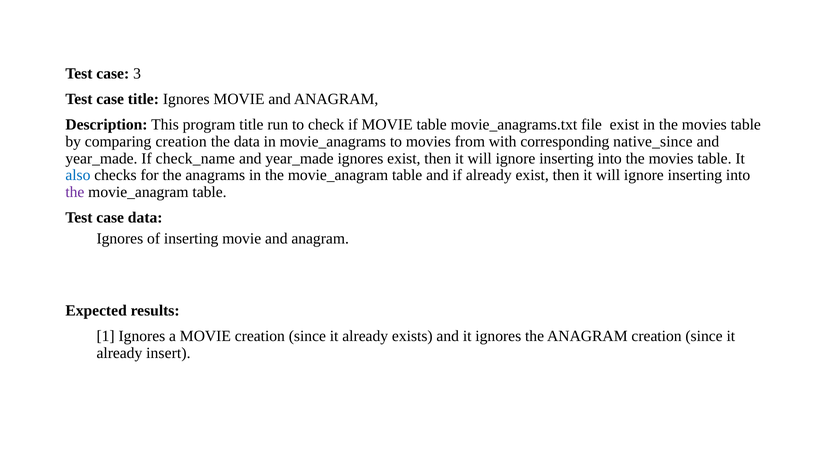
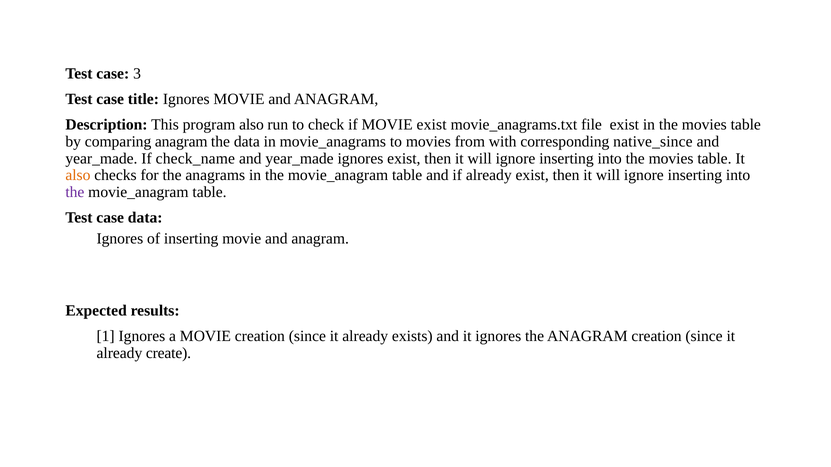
program title: title -> also (251, 125)
MOVIE table: table -> exist (432, 125)
comparing creation: creation -> anagram (181, 142)
also colour: blue -> orange (78, 175)
insert: insert -> create (169, 353)
